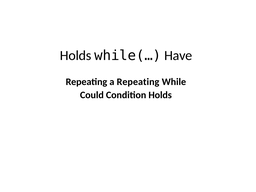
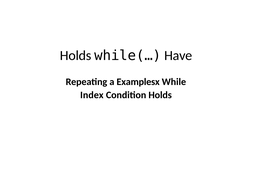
a Repeating: Repeating -> Examplesx (138, 82)
Could: Could -> Index (92, 95)
